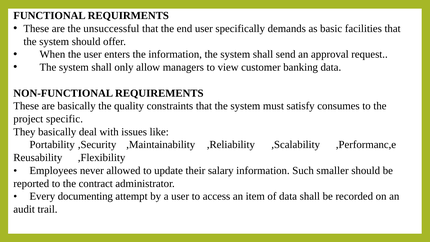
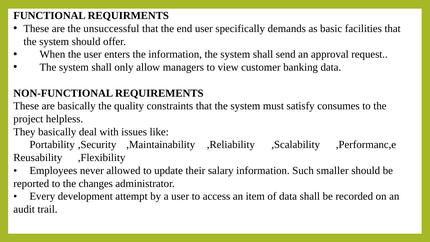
specific: specific -> helpless (65, 119)
contract: contract -> changes (96, 183)
documenting: documenting -> development (85, 196)
